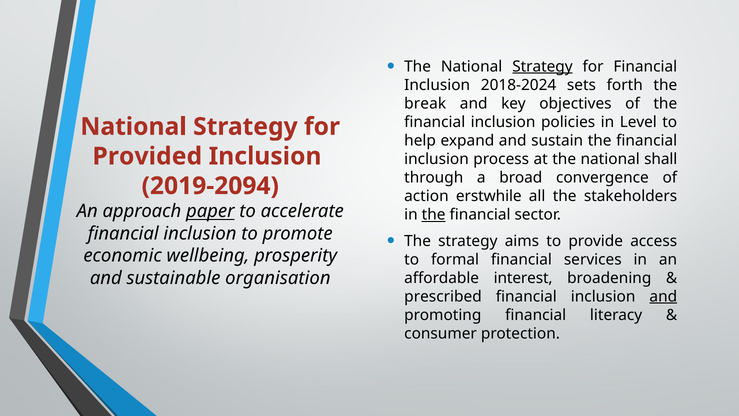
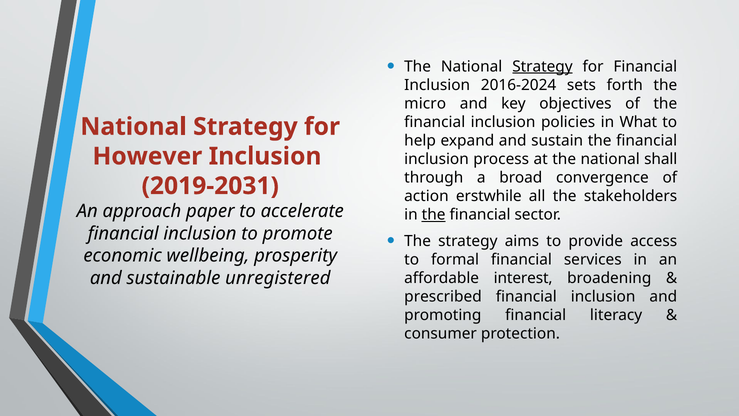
2018-2024: 2018-2024 -> 2016-2024 (519, 85)
break: break -> micro (425, 104)
Level: Level -> What (638, 122)
Provided: Provided -> However (147, 156)
2019-2094: 2019-2094 -> 2019-2031 (210, 186)
paper underline: present -> none (210, 211)
organisation: organisation -> unregistered (278, 278)
and underline: present -> none (663, 296)
